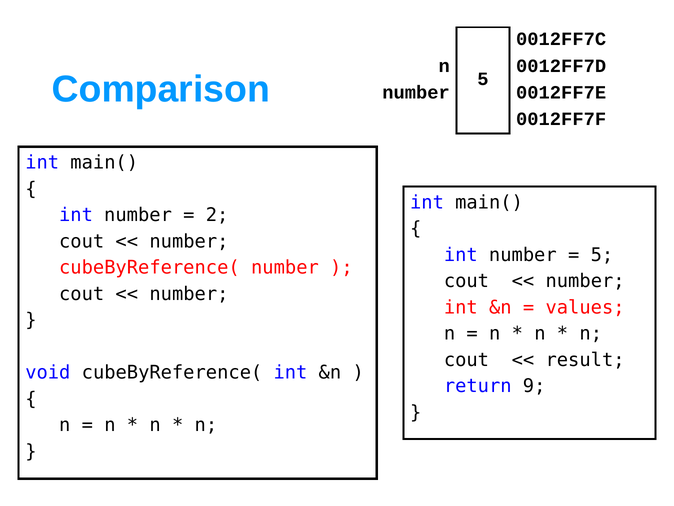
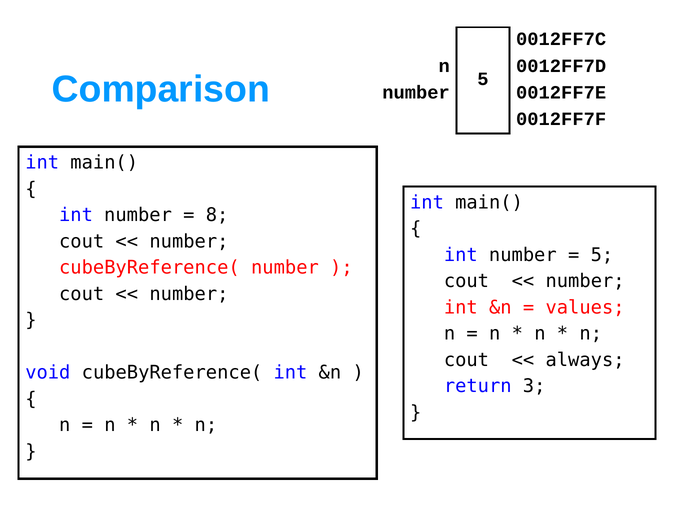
2: 2 -> 8 (217, 215)
result: result -> always (585, 360)
9: 9 -> 3 (534, 386)
